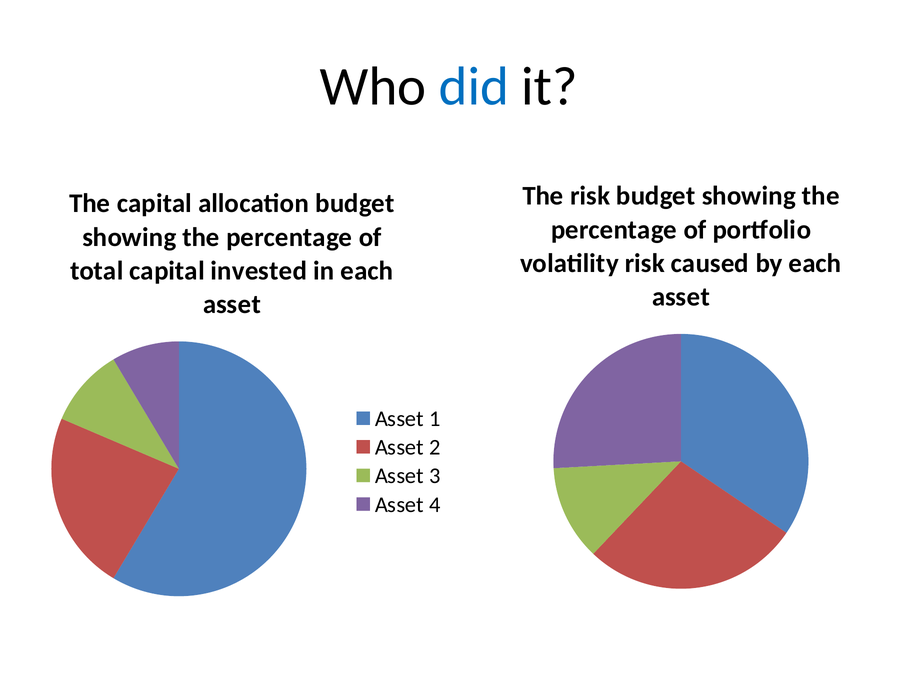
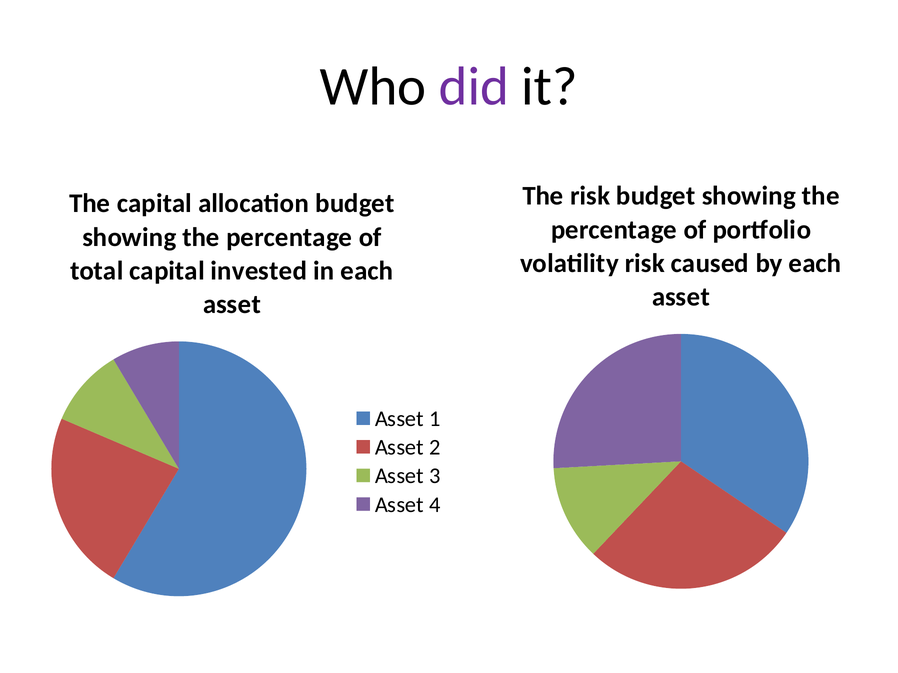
did colour: blue -> purple (474, 87)
